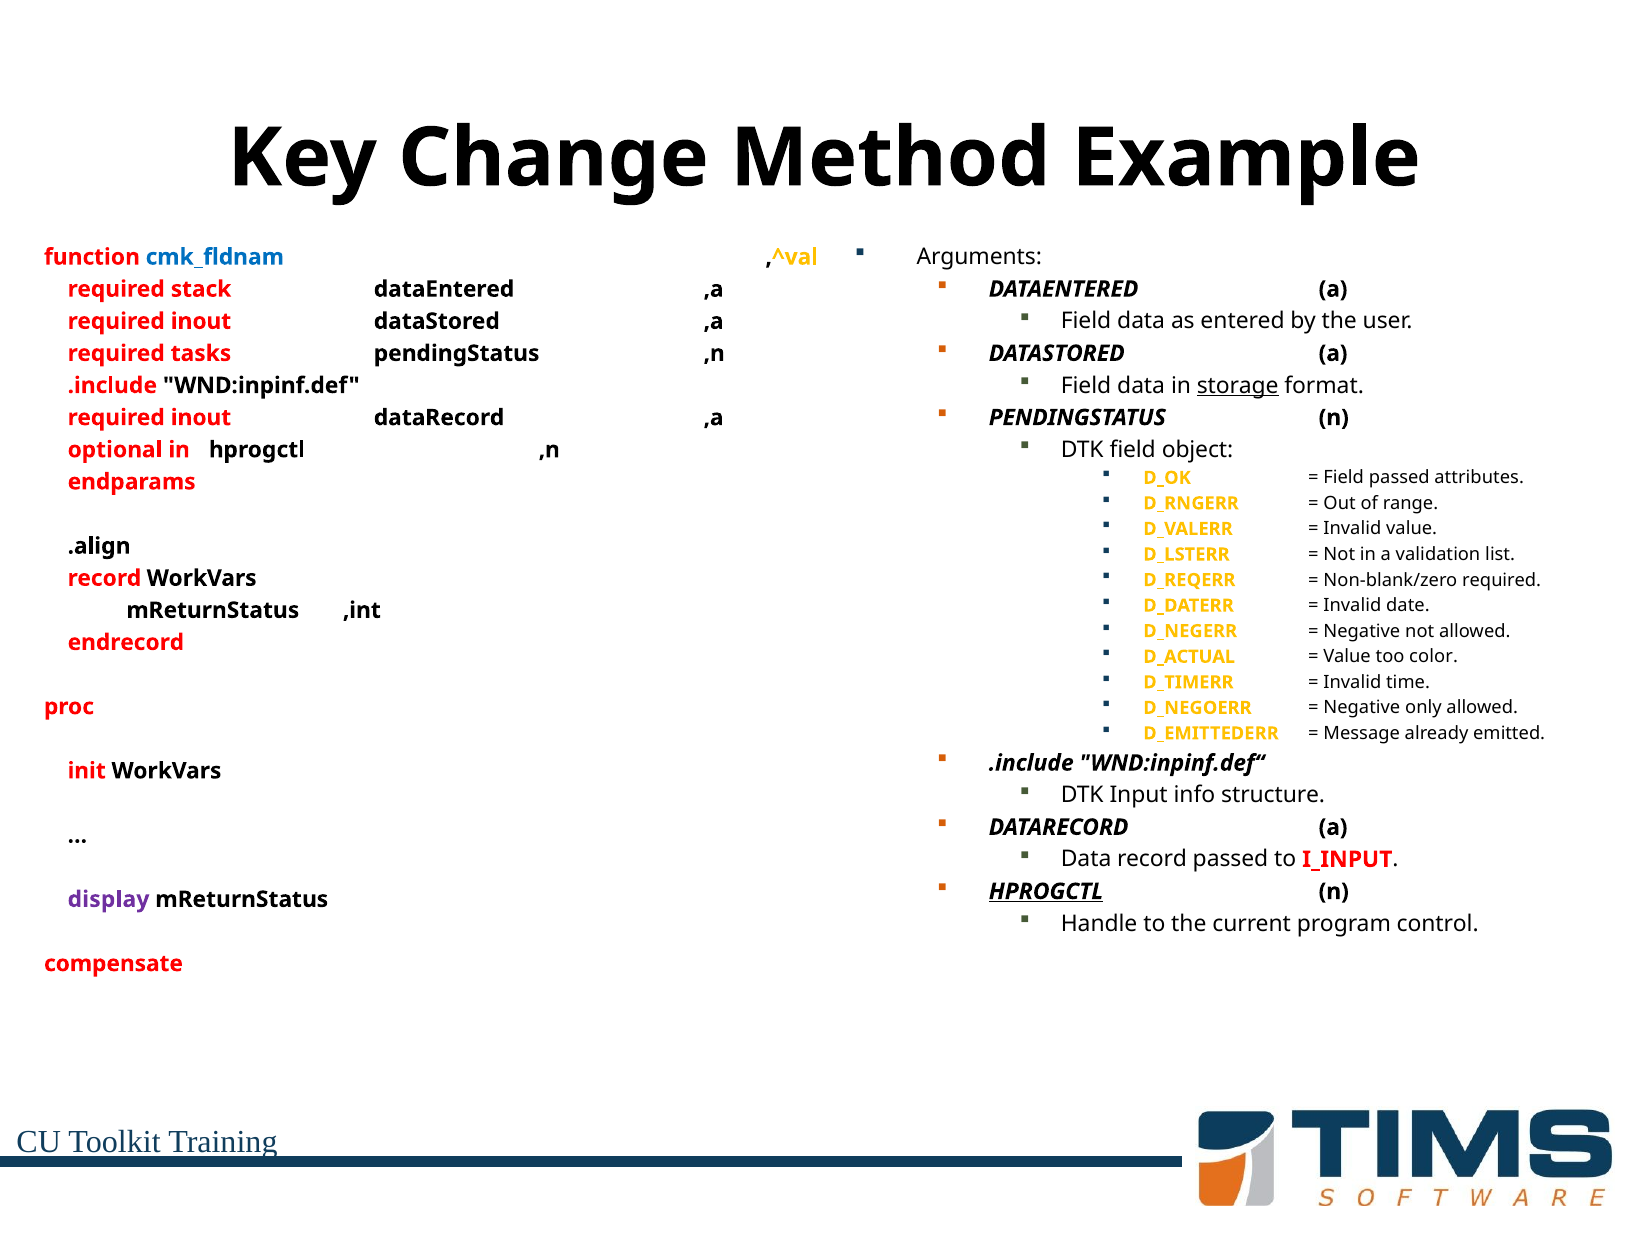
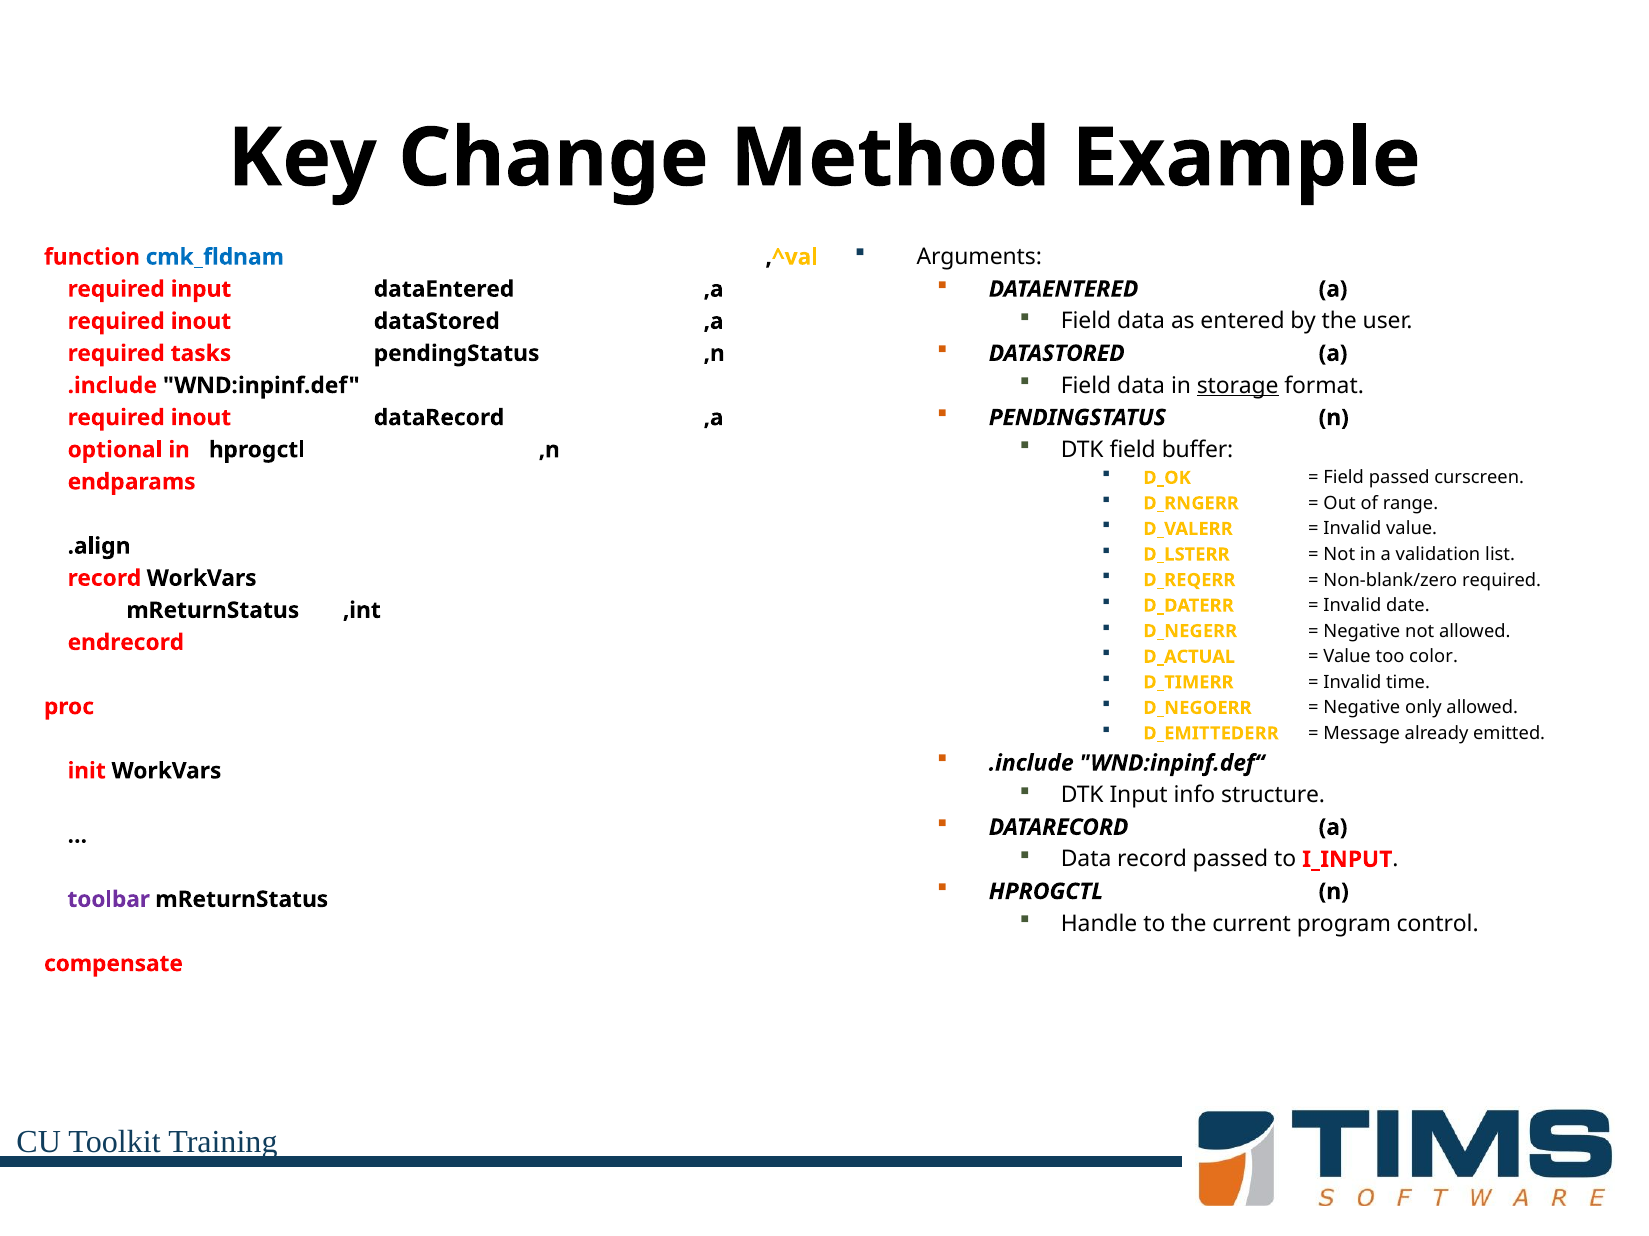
required stack: stack -> input (201, 289)
object: object -> buffer (1198, 450)
attributes: attributes -> curscreen (1479, 478)
HPROGCTL underline: present -> none (1046, 892)
display: display -> toolbar (109, 900)
